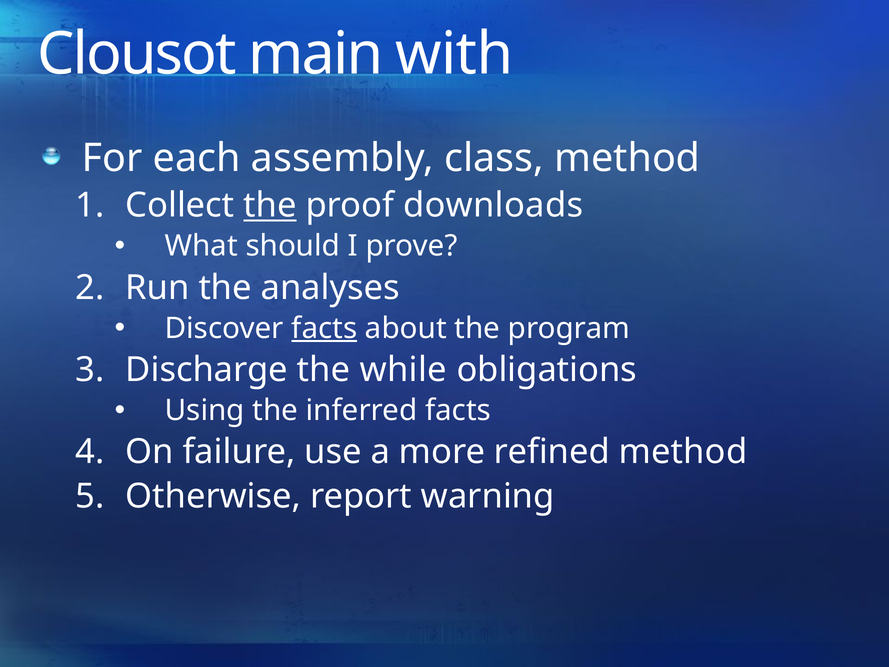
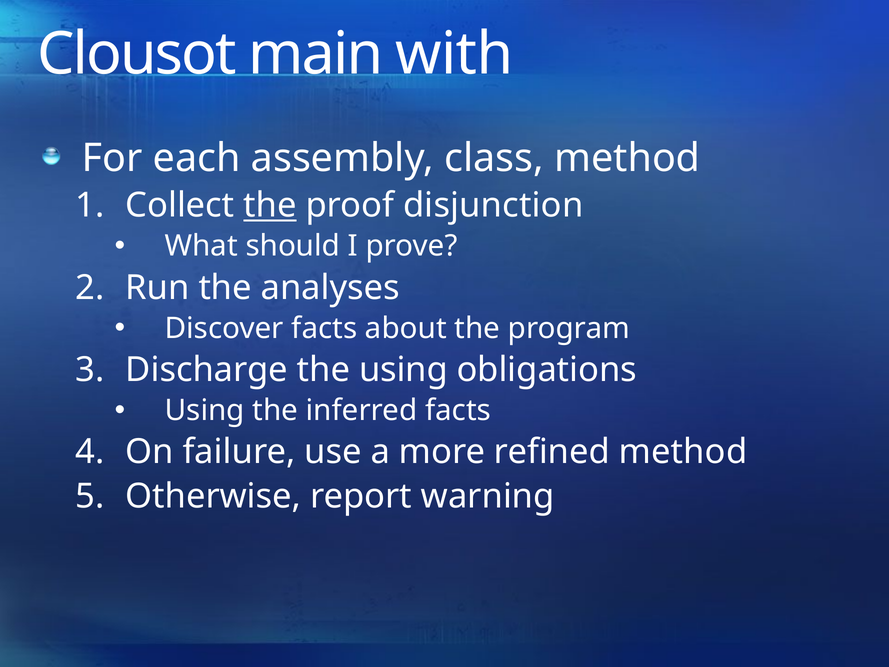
downloads: downloads -> disjunction (493, 205)
facts underline: present -> none (324, 328)
the while: while -> using (403, 370)
